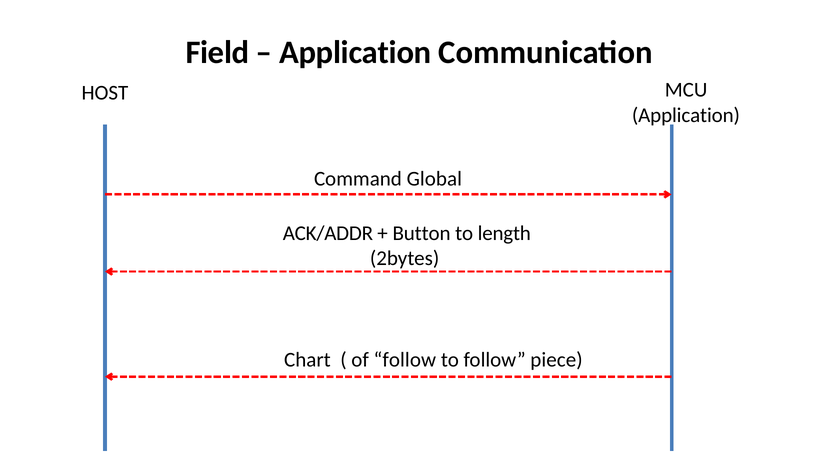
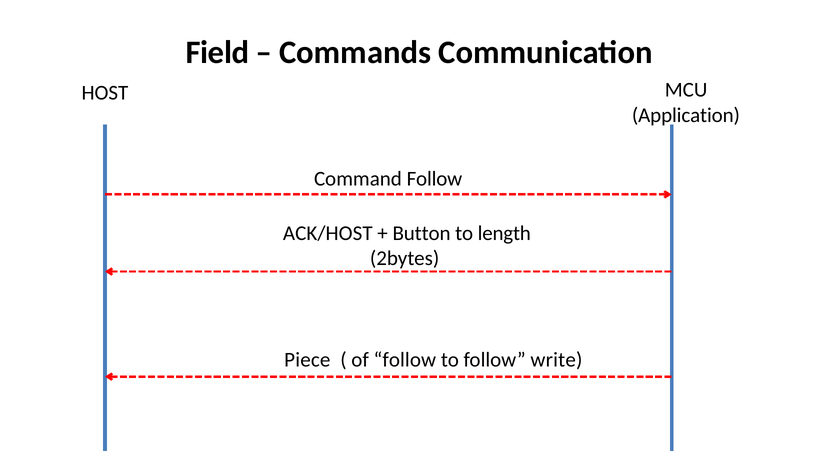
Application: Application -> Commands (355, 52)
Command Global: Global -> Follow (434, 178)
ACK/ADDR: ACK/ADDR -> ACK/HOST (328, 233)
Chart: Chart -> Piece (307, 359)
piece: piece -> write (556, 359)
